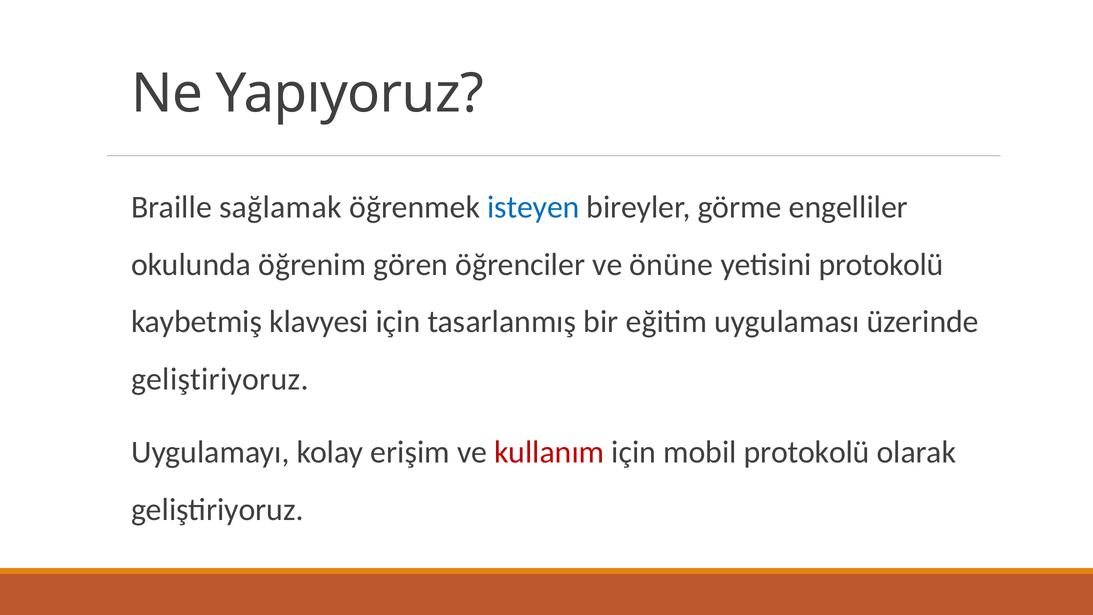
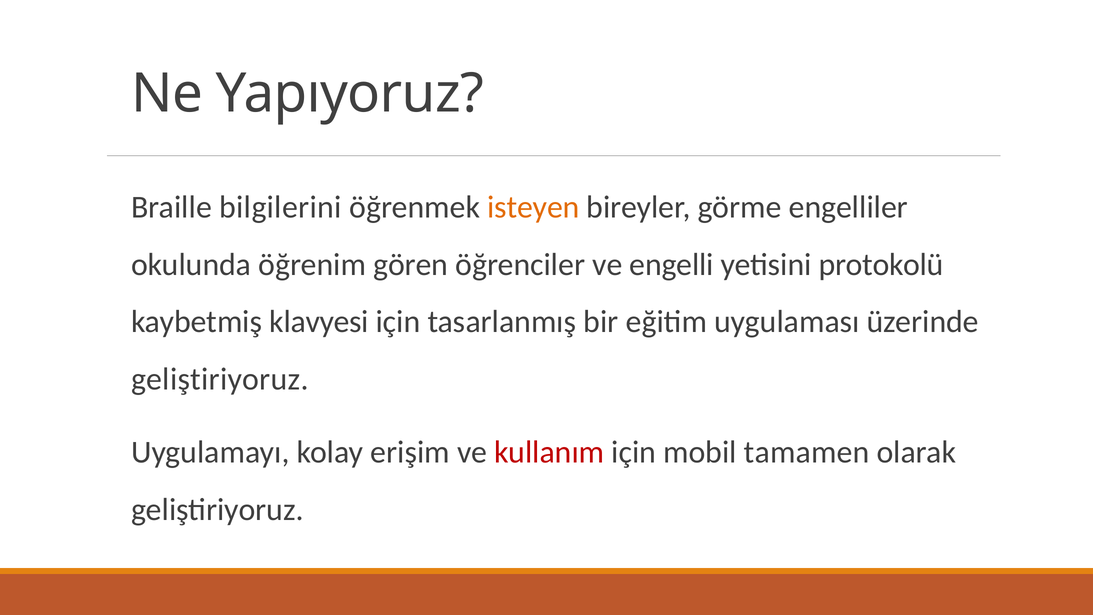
sağlamak: sağlamak -> bilgilerini (280, 207)
isteyen colour: blue -> orange (533, 207)
önüne: önüne -> engelli (672, 264)
mobil protokolü: protokolü -> tamamen (807, 452)
